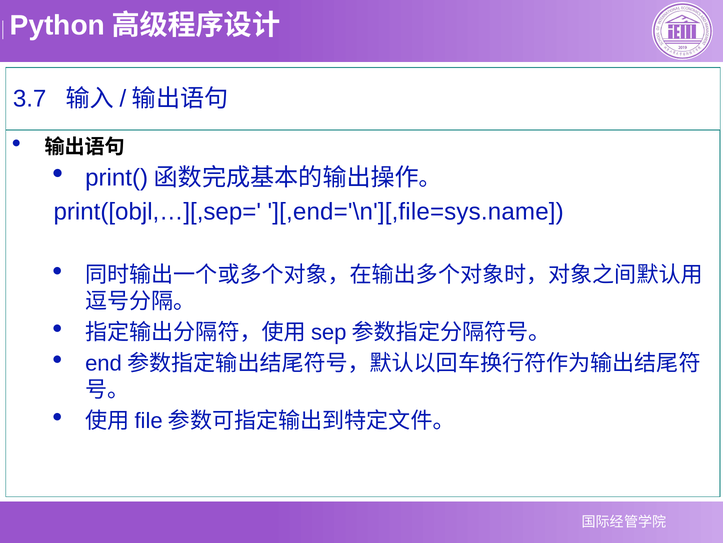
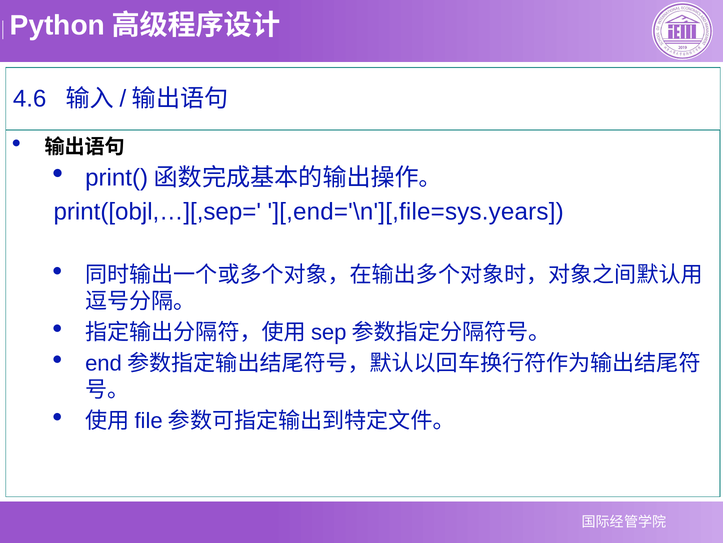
3.7: 3.7 -> 4.6 (30, 99)
][,end='\n'][,file=sys.name: ][,end='\n'][,file=sys.name -> ][,end='\n'][,file=sys.years (416, 211)
